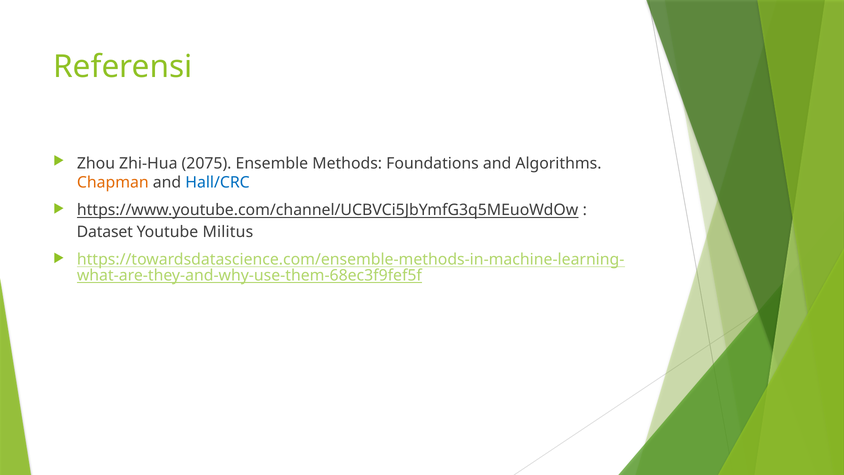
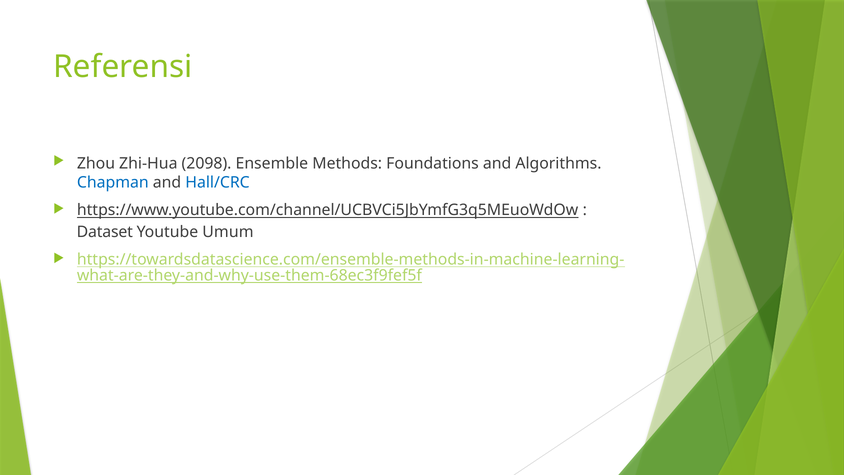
2075: 2075 -> 2098 (207, 163)
Chapman colour: orange -> blue (113, 182)
Militus: Militus -> Umum (228, 232)
